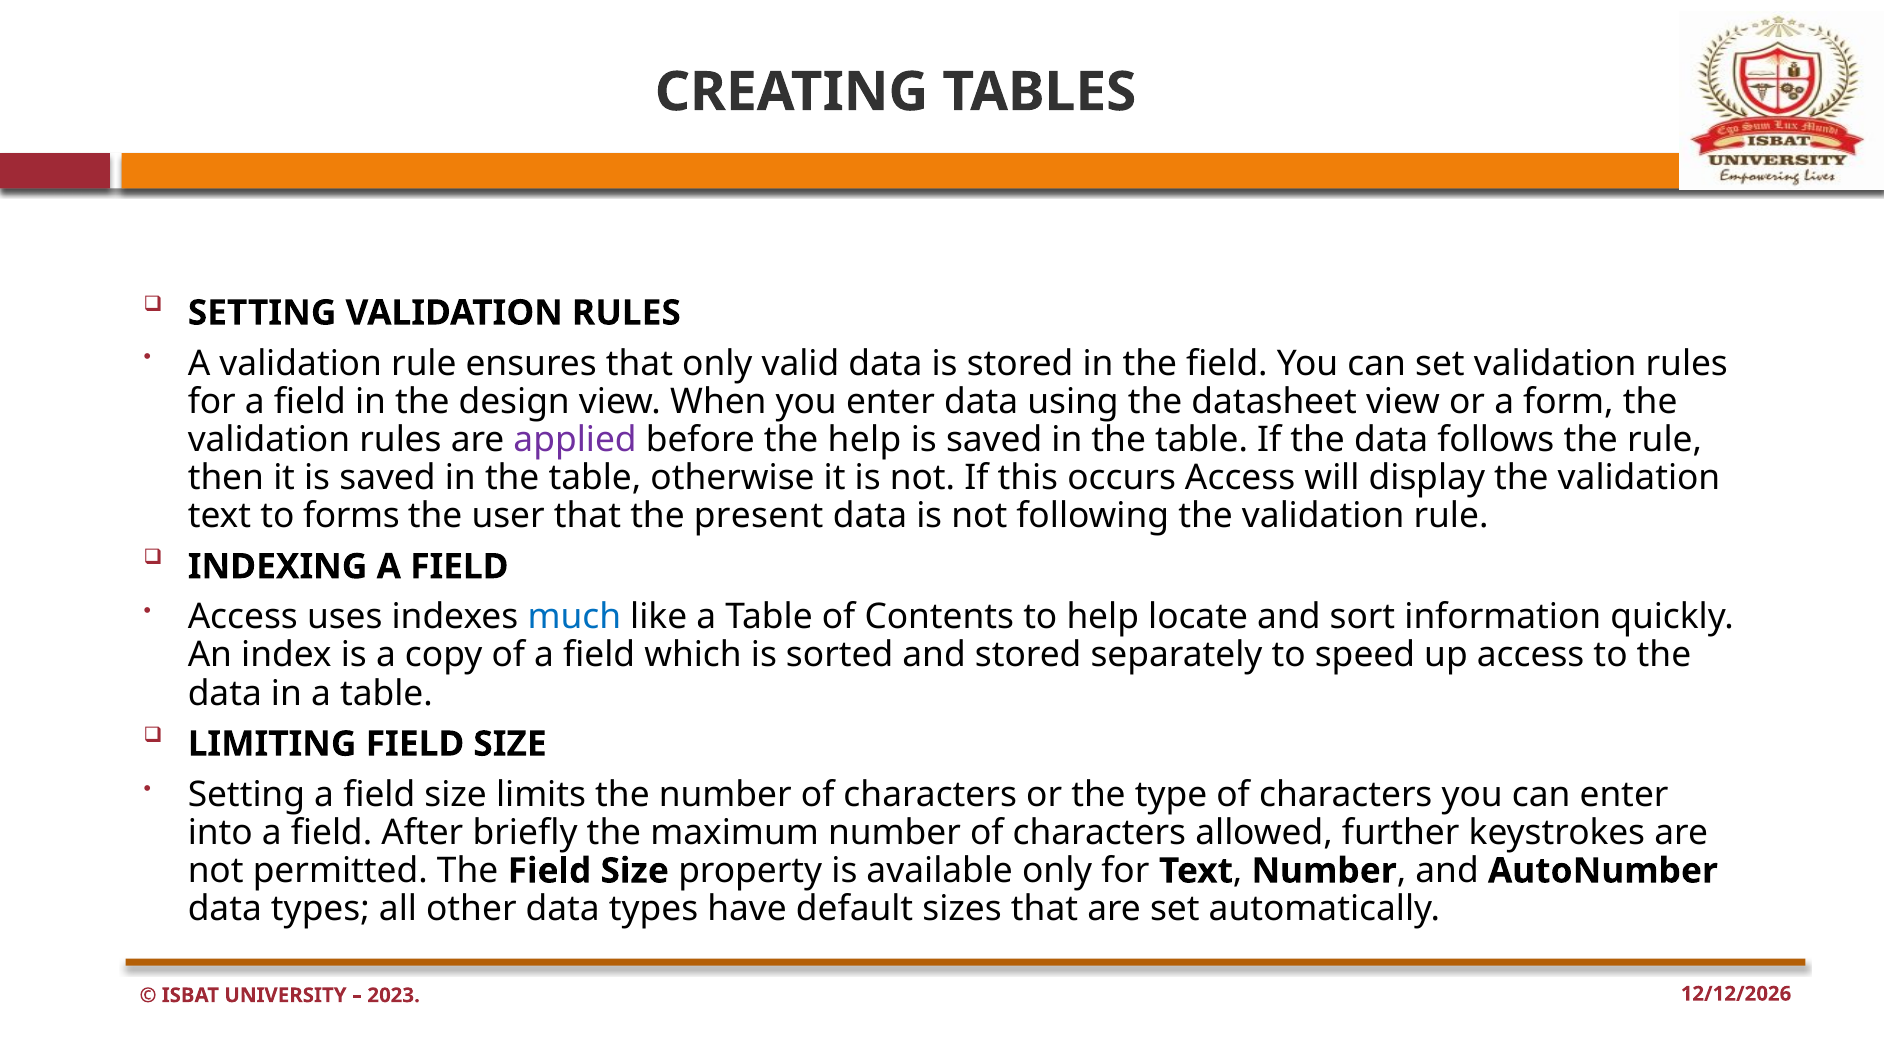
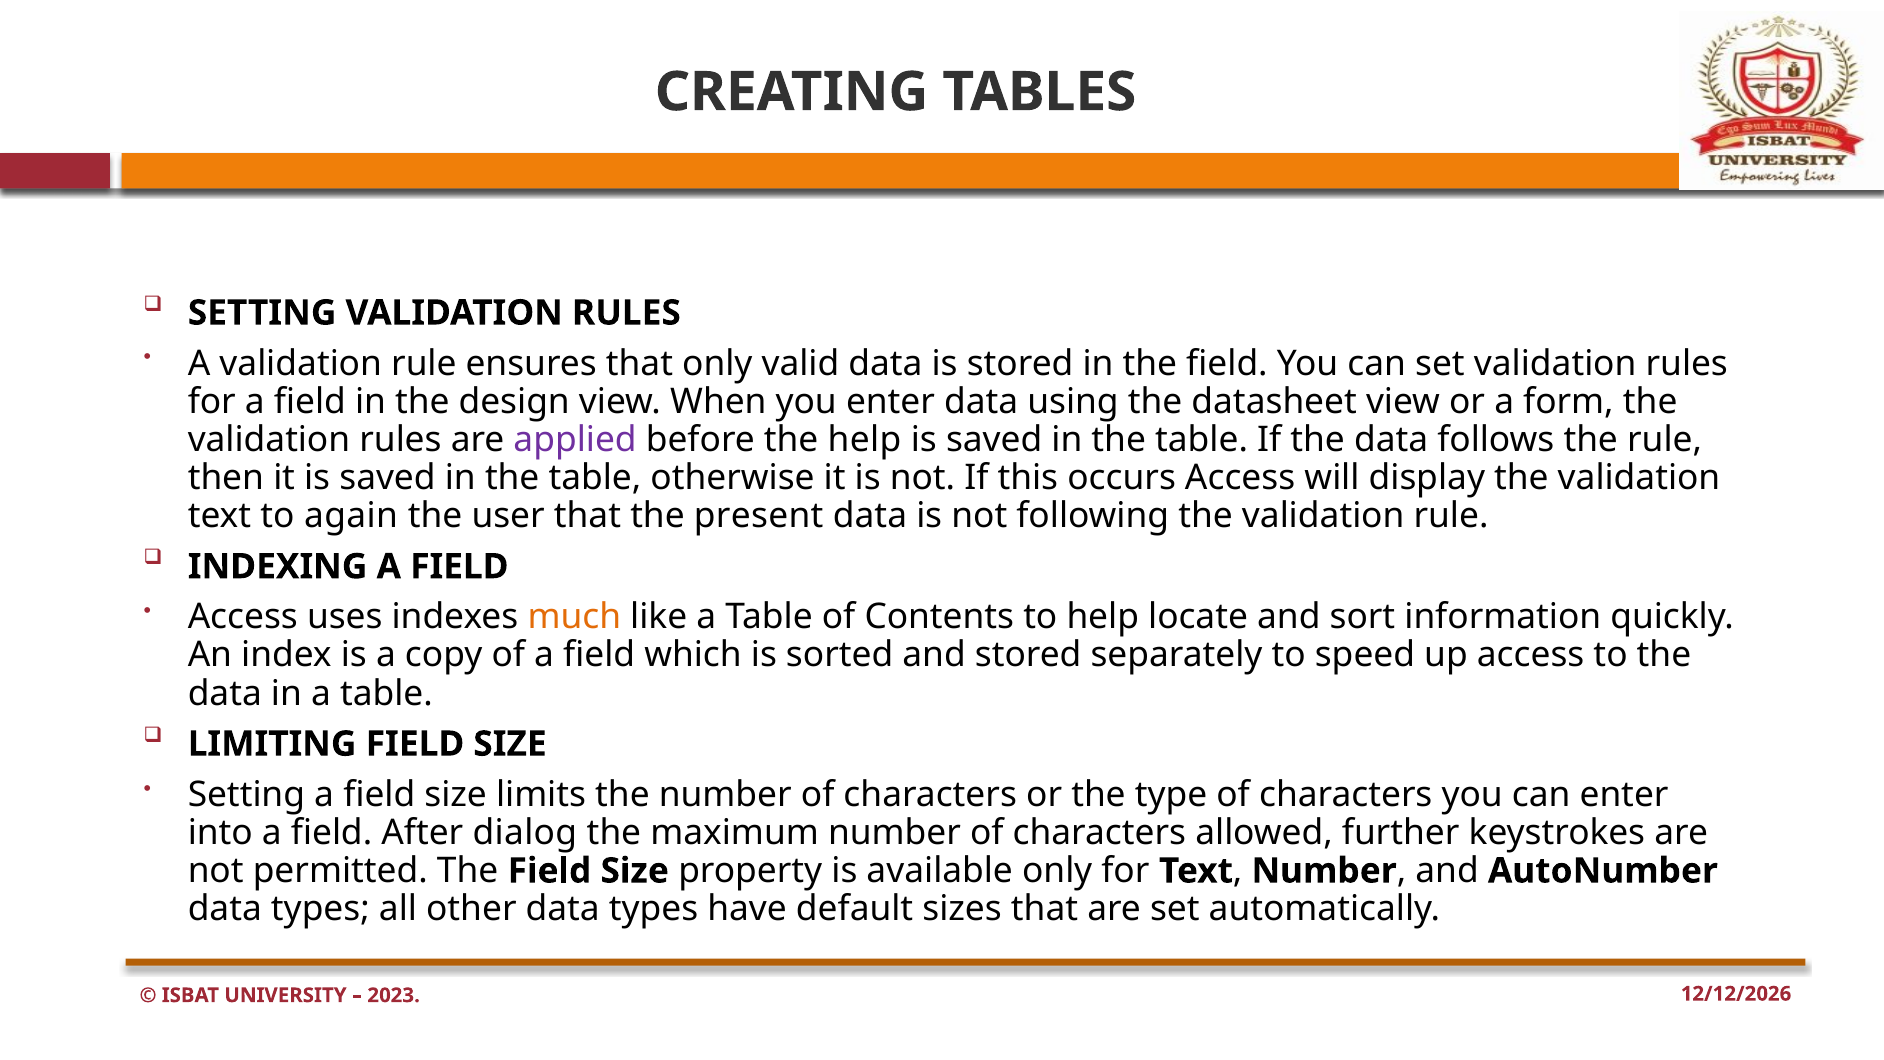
forms: forms -> again (351, 516)
much colour: blue -> orange (574, 617)
briefly: briefly -> dialog (525, 833)
